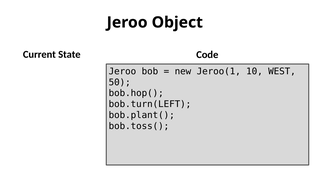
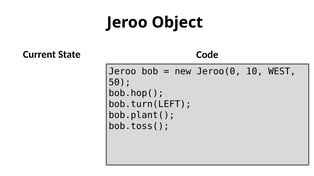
Jeroo(1: Jeroo(1 -> Jeroo(0 (219, 72)
